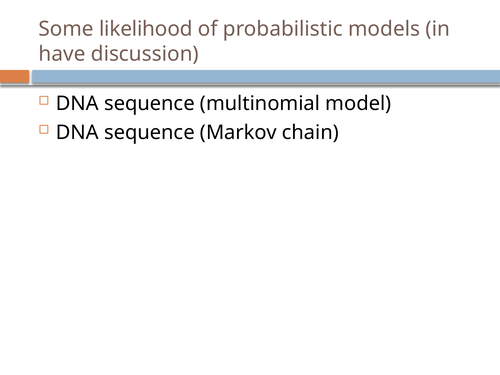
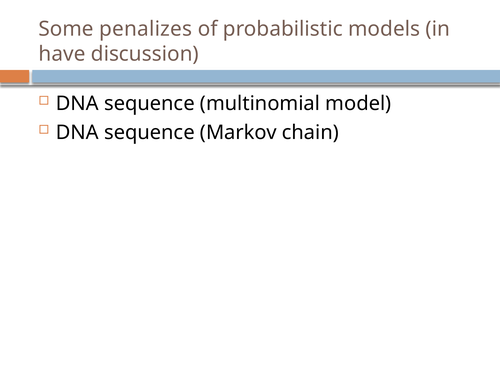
likelihood: likelihood -> penalizes (146, 29)
